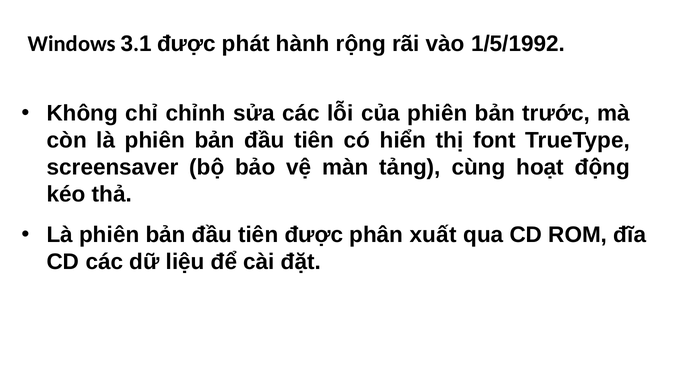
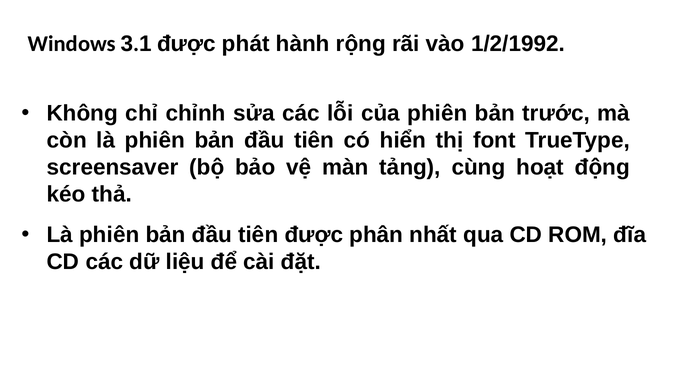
1/5/1992: 1/5/1992 -> 1/2/1992 (518, 44)
xuất: xuất -> nhất (433, 235)
